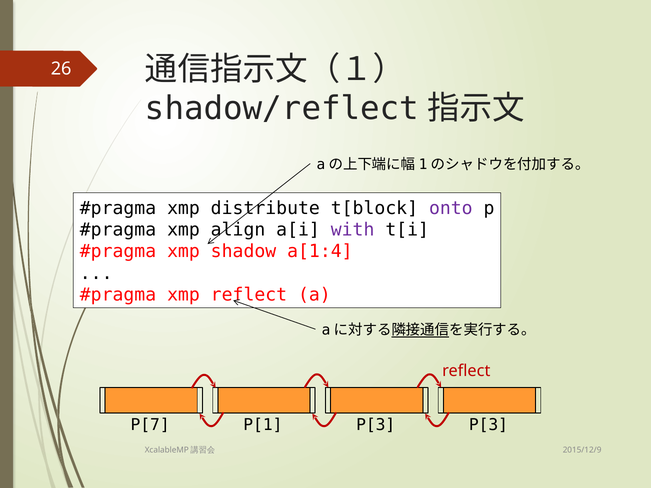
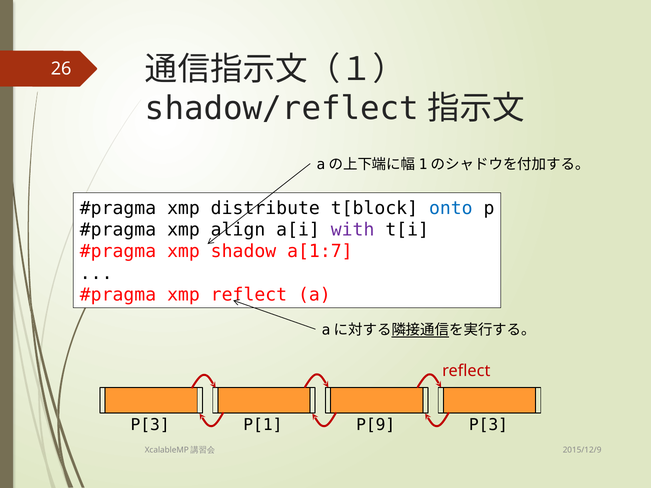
onto colour: purple -> blue (451, 208)
a[1:4: a[1:4 -> a[1:7 (320, 252)
P[7: P[7 -> P[3 (150, 425)
P[1 P[3: P[3 -> P[9 (376, 425)
